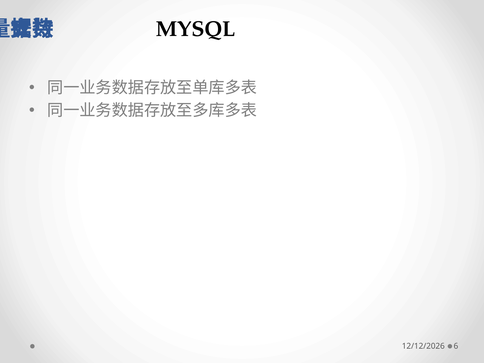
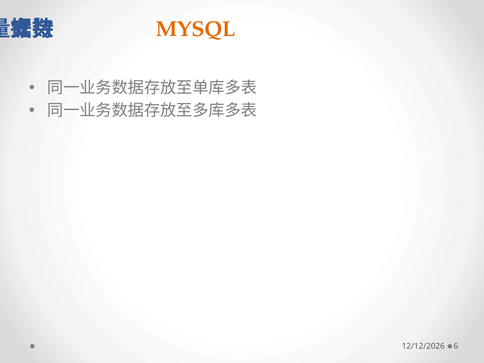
MYSQL colour: black -> orange (196, 29)
